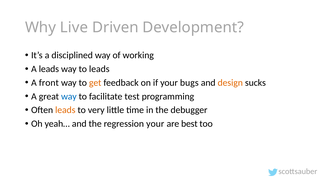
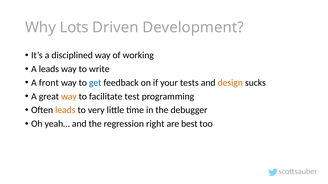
Live: Live -> Lots (74, 28)
to leads: leads -> write (99, 69)
get colour: orange -> blue (95, 83)
bugs: bugs -> tests (189, 83)
way colour: blue -> orange (69, 97)
regression your: your -> right (155, 124)
